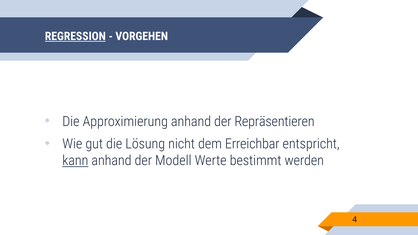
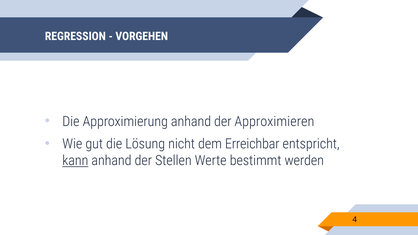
REGRESSION underline: present -> none (75, 36)
Repräsentieren: Repräsentieren -> Approximieren (274, 122)
Modell: Modell -> Stellen (173, 161)
